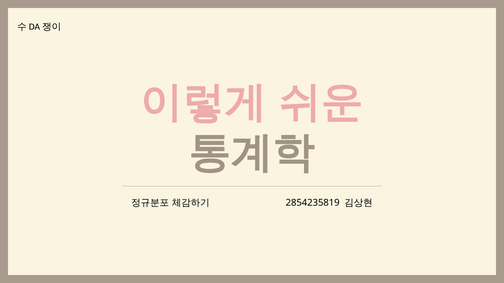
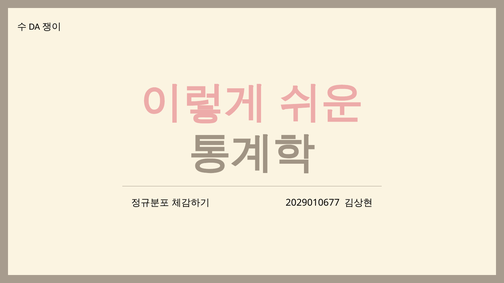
2854235819: 2854235819 -> 2029010677 (313, 203)
